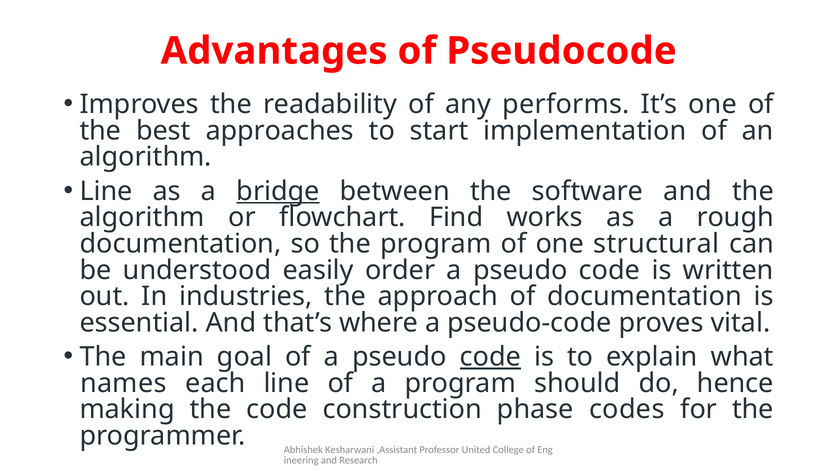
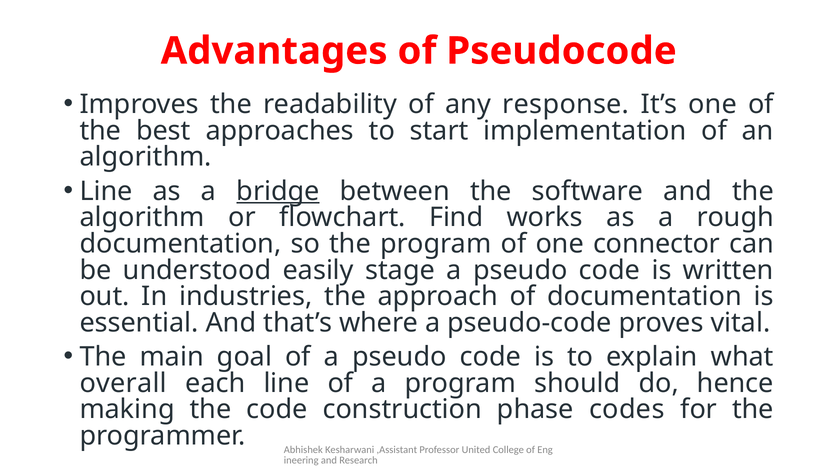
performs: performs -> response (566, 105)
structural: structural -> connector (657, 244)
order: order -> stage (400, 270)
code underline: present -> none (490, 357)
names: names -> overall (123, 384)
